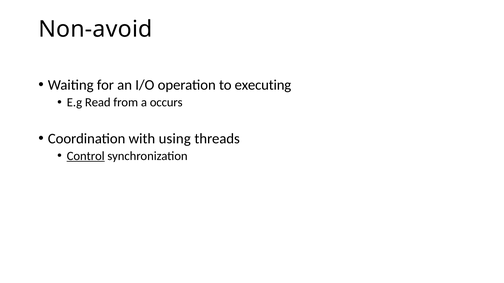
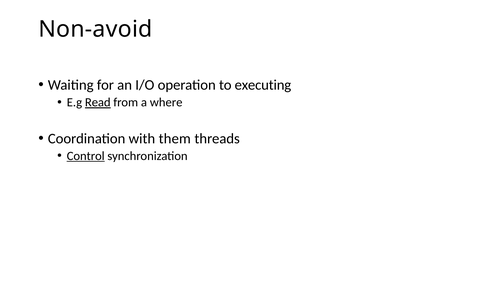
Read underline: none -> present (98, 103)
occurs: occurs -> where (166, 103)
using: using -> them (175, 139)
